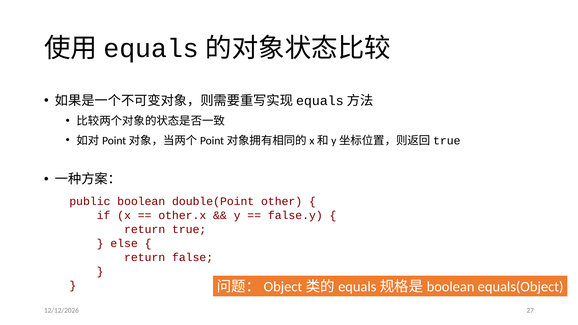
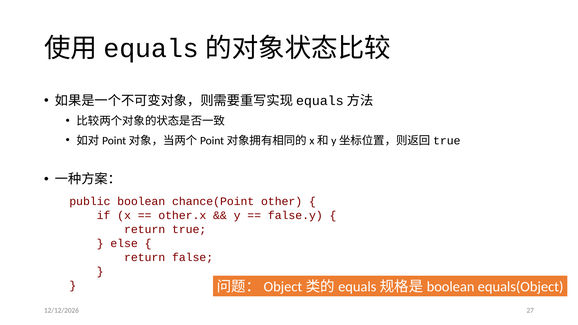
double(Point: double(Point -> chance(Point (213, 202)
